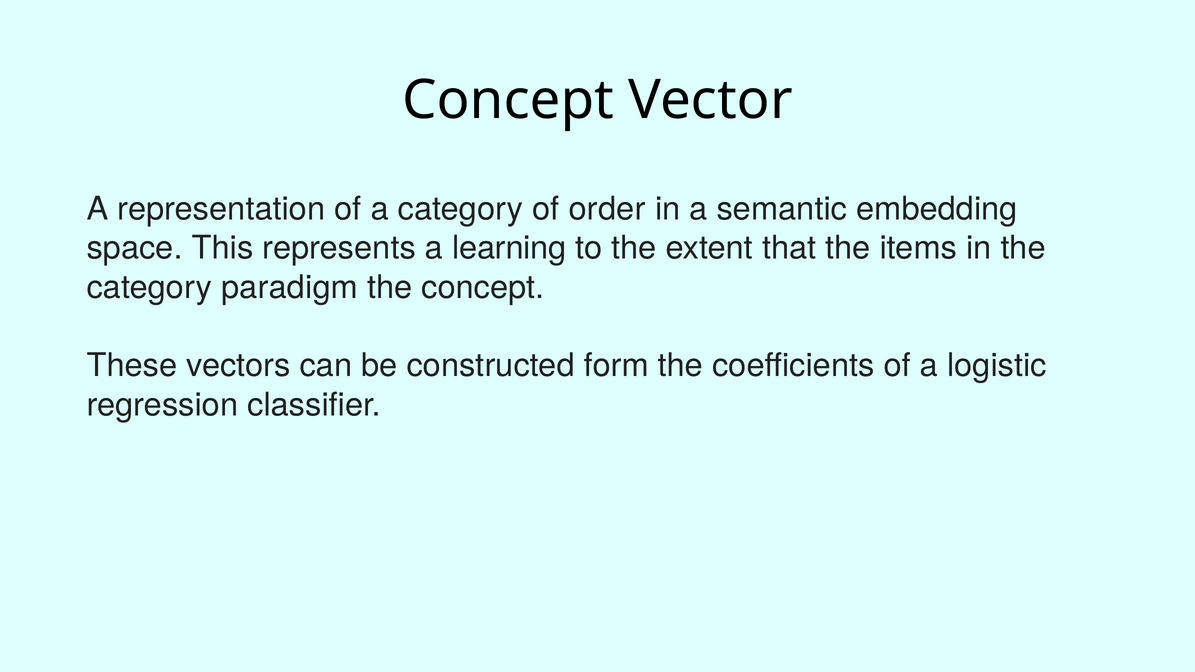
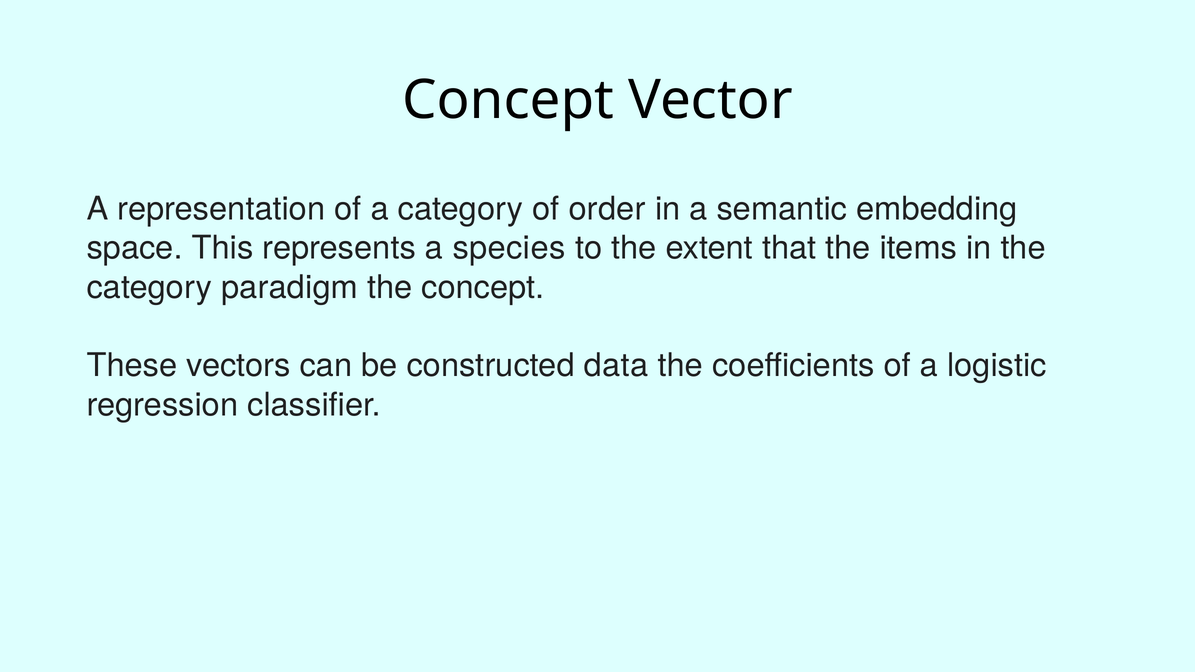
learning: learning -> species (509, 248)
form: form -> data (616, 366)
